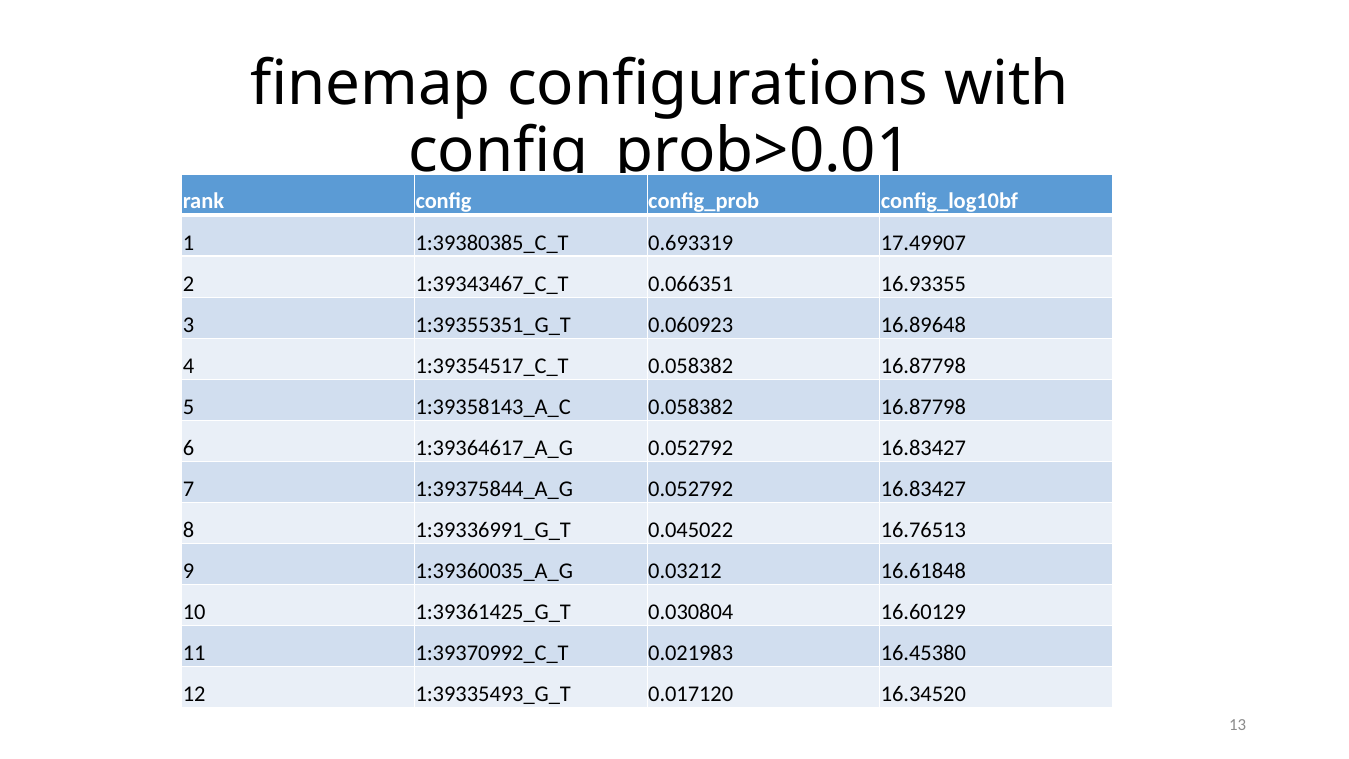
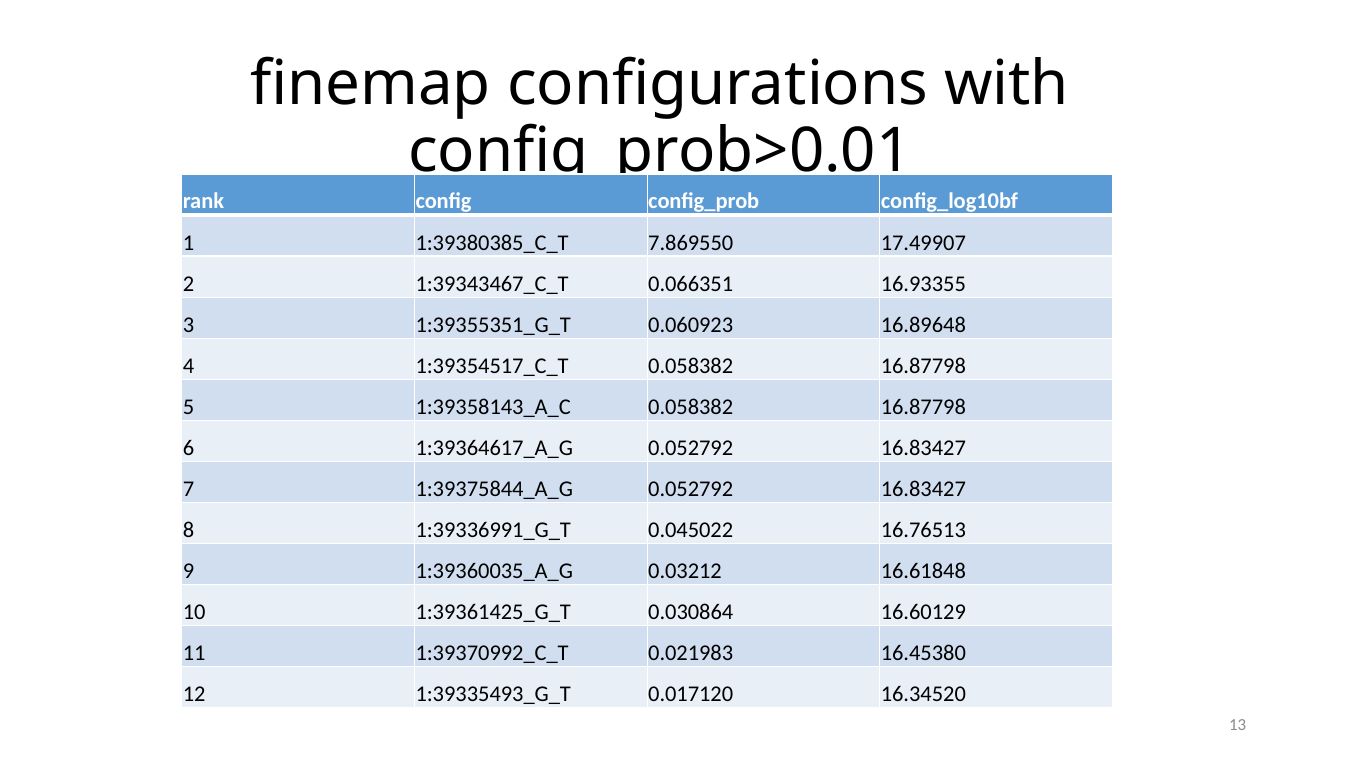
0.693319: 0.693319 -> 7.869550 (691, 243)
0.030804: 0.030804 -> 0.030864 (691, 612)
